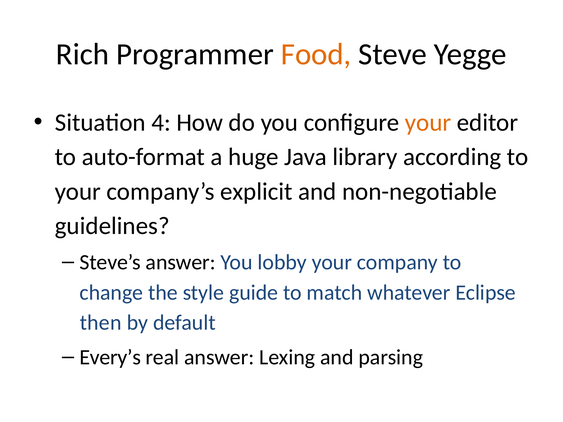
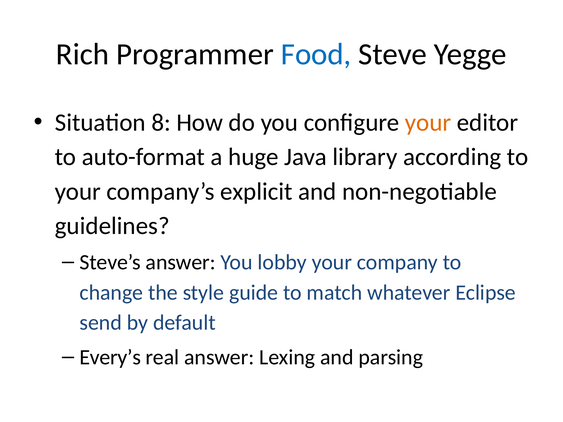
Food colour: orange -> blue (316, 54)
4: 4 -> 8 (161, 123)
then: then -> send (101, 323)
